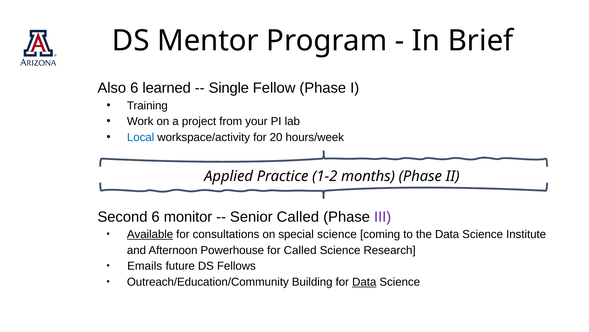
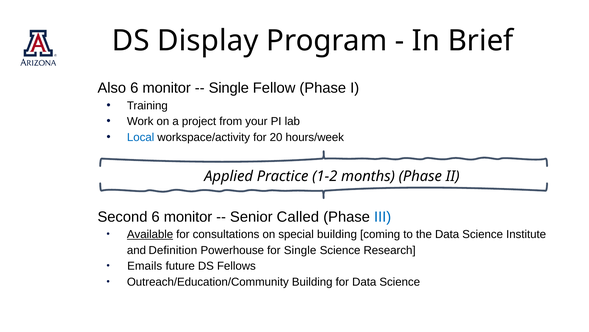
Mentor: Mentor -> Display (208, 41)
learned: learned -> monitor (167, 88)
III colour: purple -> blue (383, 217)
special science: science -> building (337, 234)
Afternoon: Afternoon -> Definition (173, 250)
for Called: Called -> Single (300, 250)
Data underline: present -> none (364, 281)
